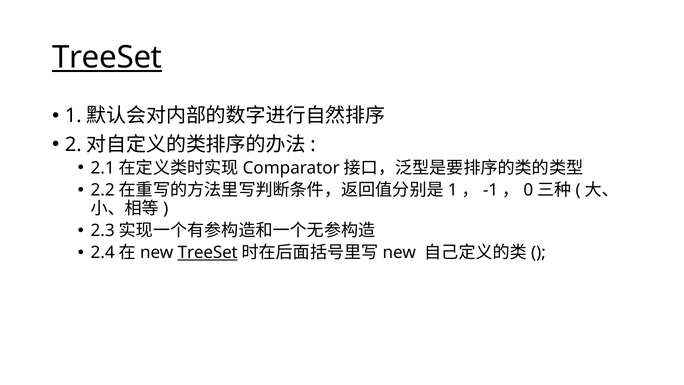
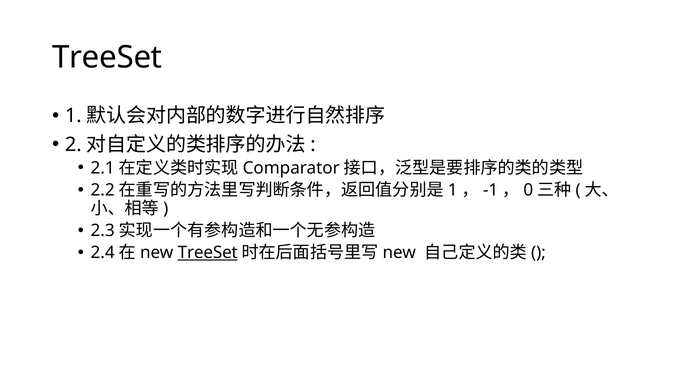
TreeSet underline: present -> none (107, 57)
